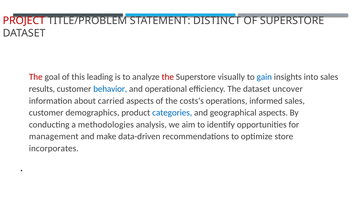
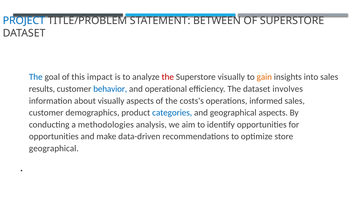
PROJECT colour: red -> blue (24, 21)
DISTINCT: DISTINCT -> BETWEEN (217, 21)
The colour: red -> blue (36, 77)
leading: leading -> impact (100, 77)
gain colour: blue -> orange (264, 77)
uncover: uncover -> involves (288, 89)
about carried: carried -> visually (111, 101)
management: management -> opportunities (54, 137)
incorporates: incorporates -> geographical (54, 148)
